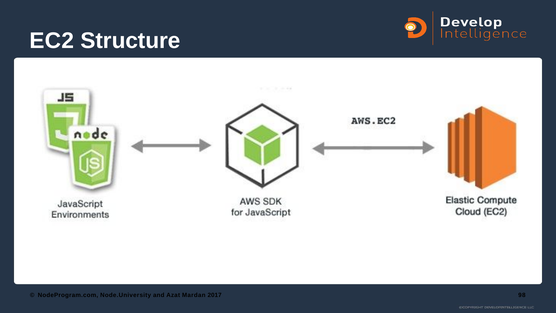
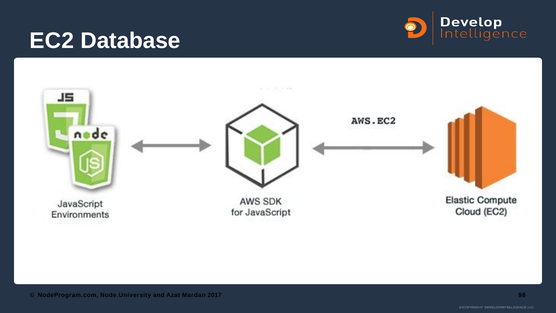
Structure: Structure -> Database (130, 41)
